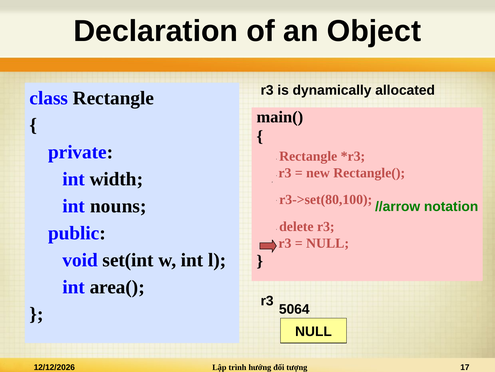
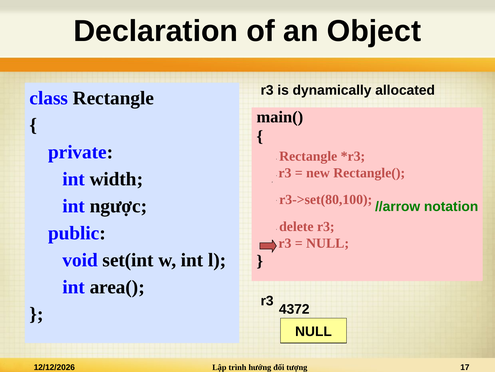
nouns: nouns -> ngược (118, 206)
5064: 5064 -> 4372 (294, 309)
